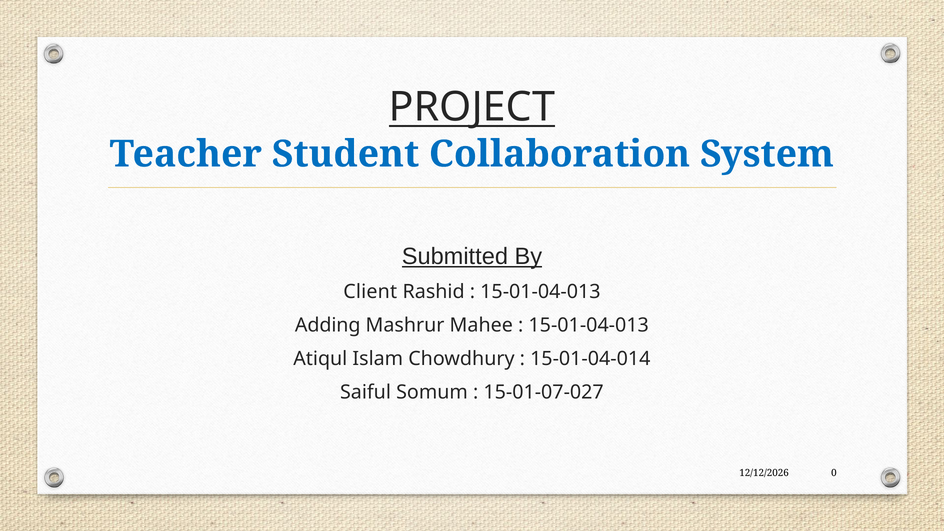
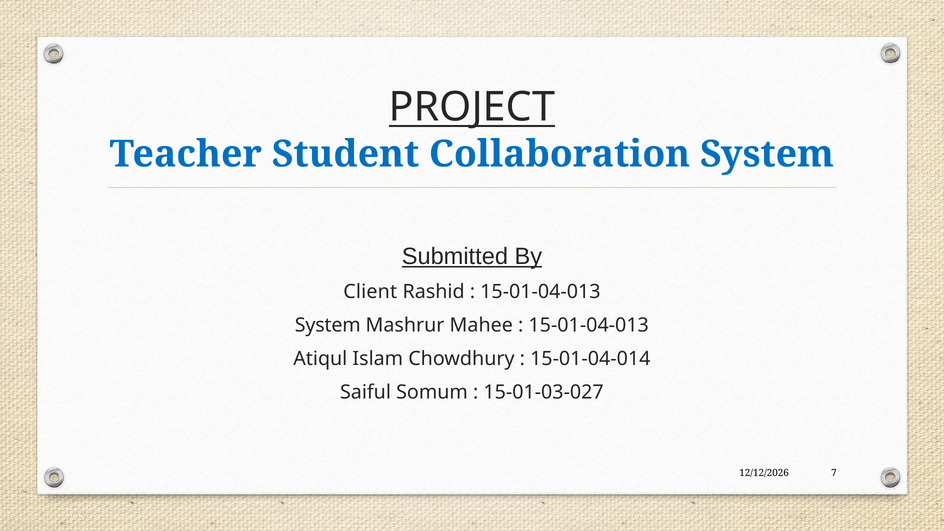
Adding: Adding -> System (328, 325)
15-01-07-027: 15-01-07-027 -> 15-01-03-027 (544, 392)
0: 0 -> 7 (834, 473)
